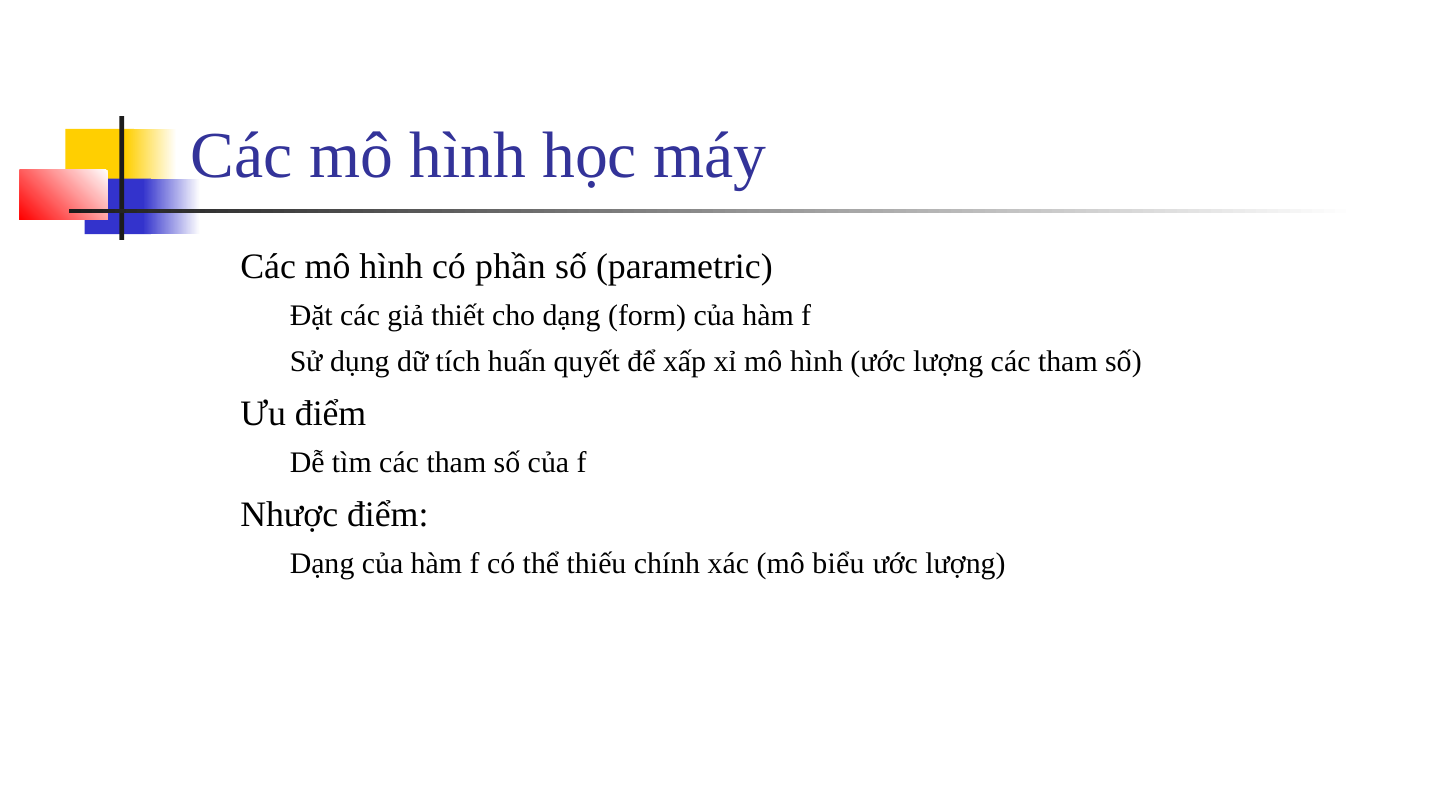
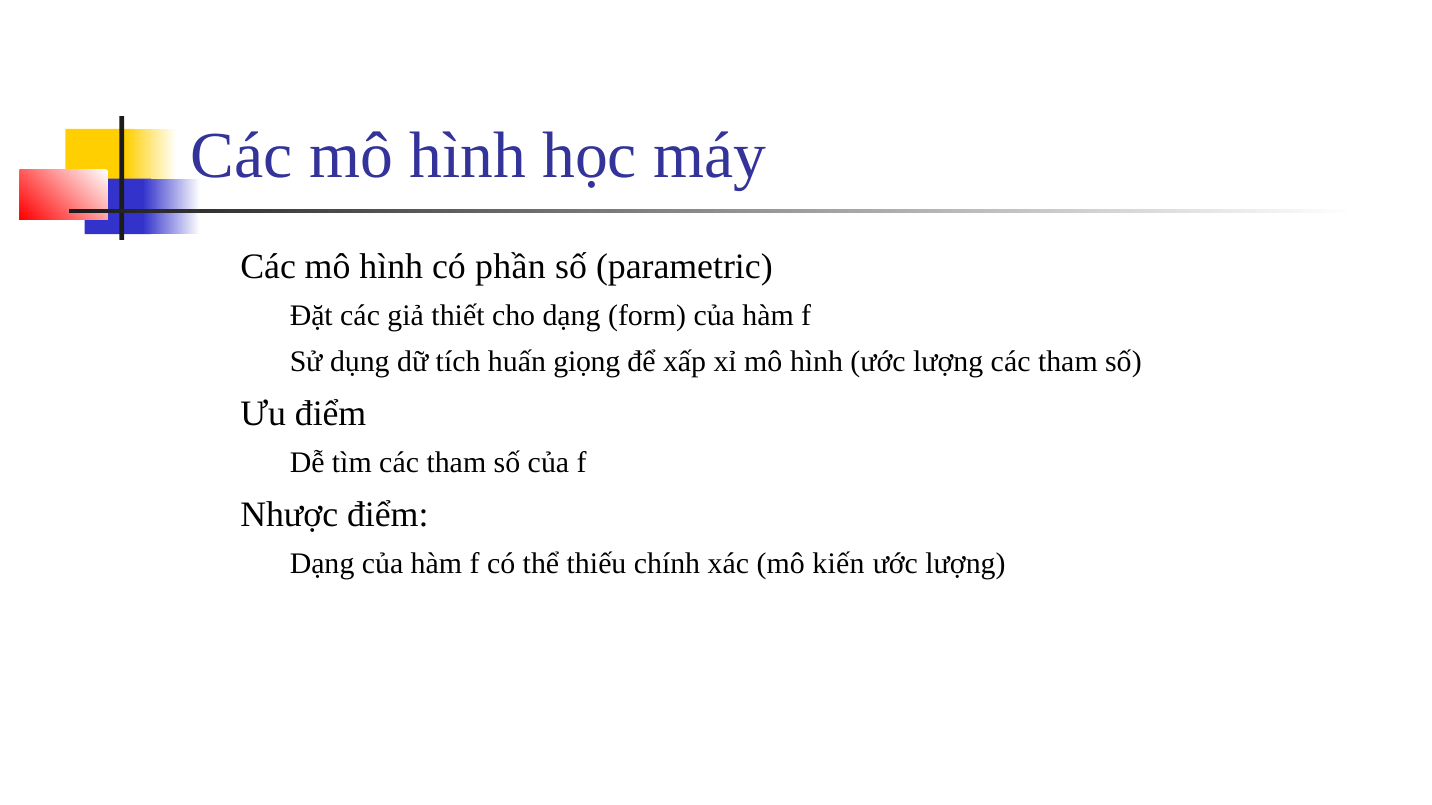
quyết: quyết -> giọng (587, 362)
biểu: biểu -> kiến (838, 564)
